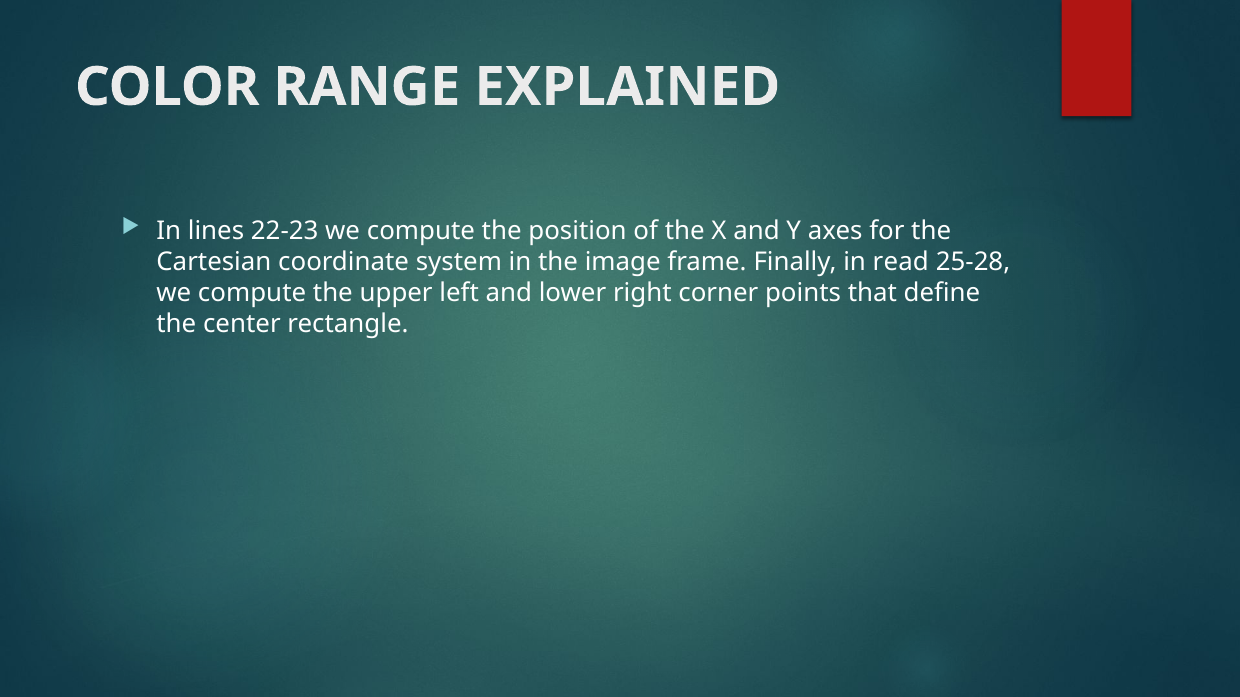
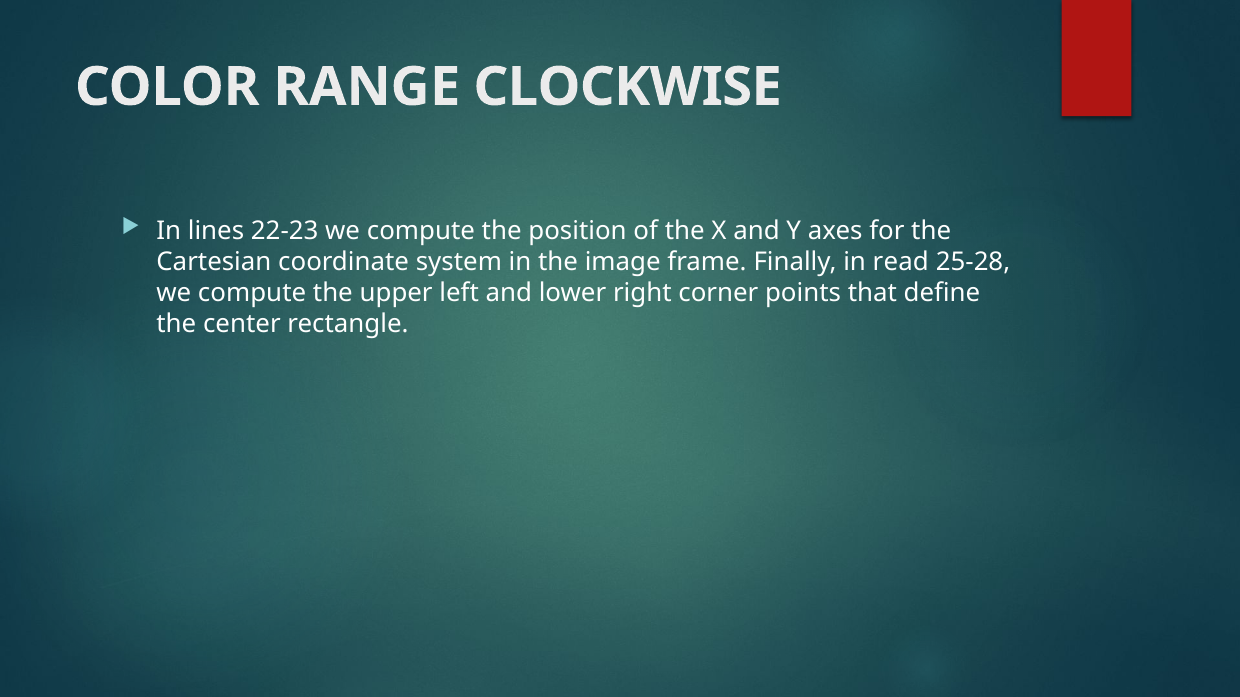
EXPLAINED: EXPLAINED -> CLOCKWISE (628, 87)
